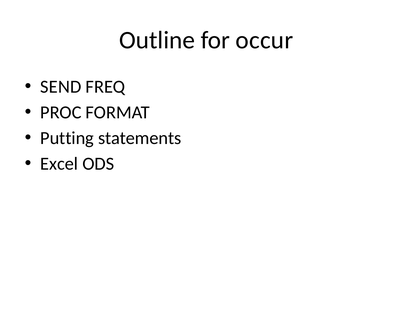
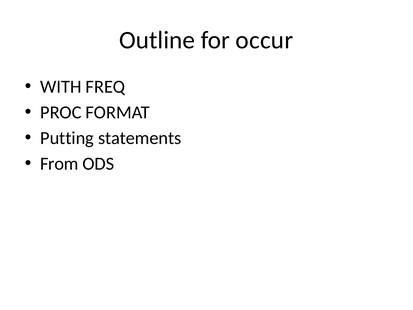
SEND: SEND -> WITH (61, 87)
Excel: Excel -> From (59, 164)
